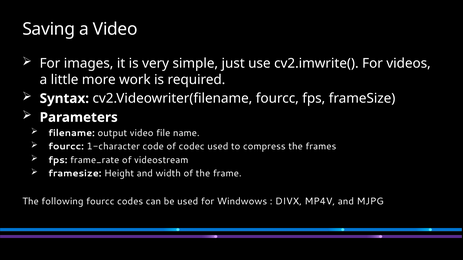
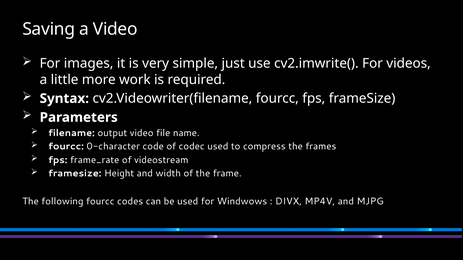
1-character: 1-character -> 0-character (113, 147)
